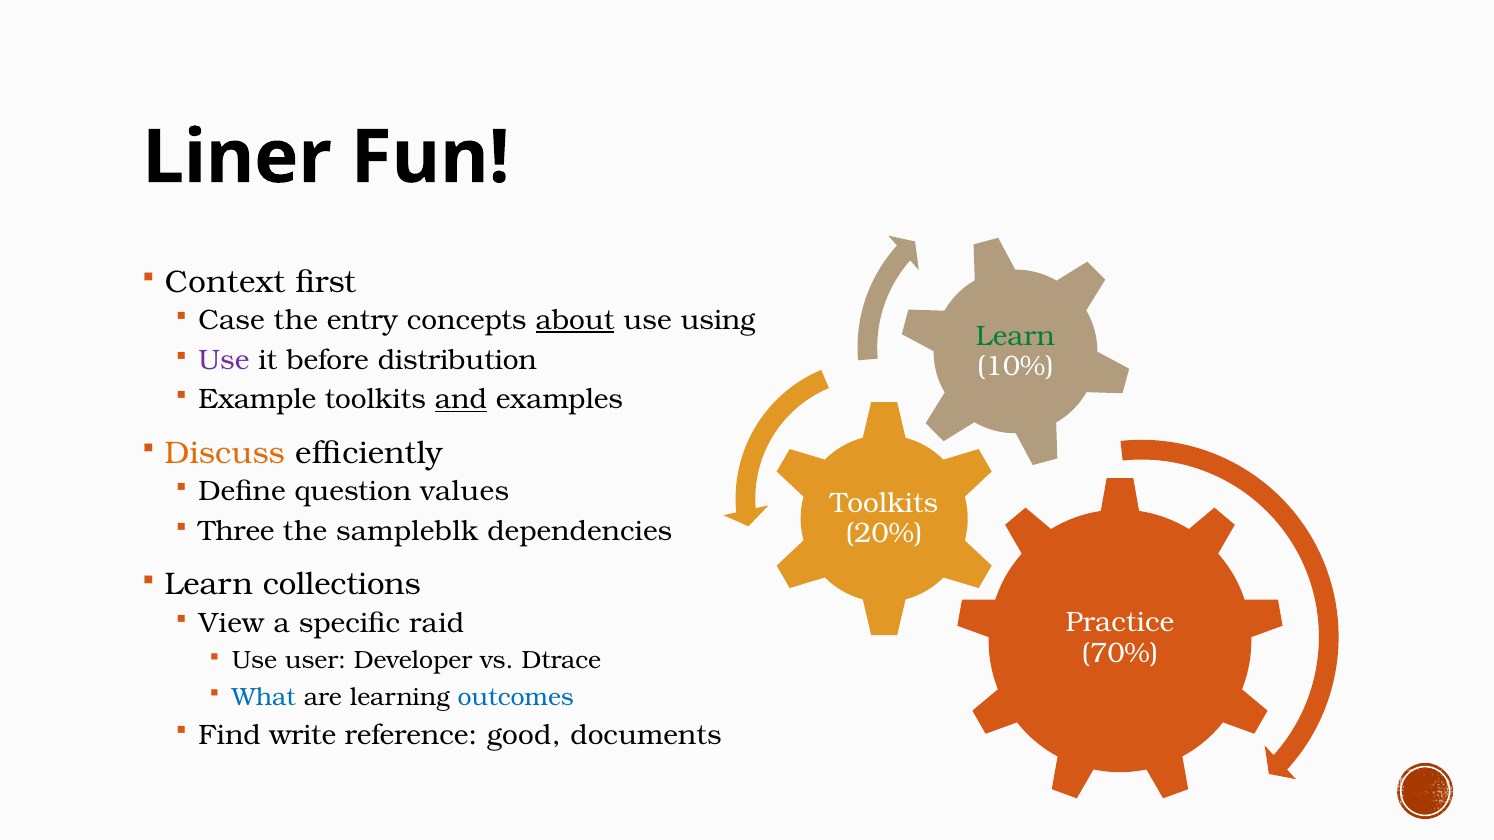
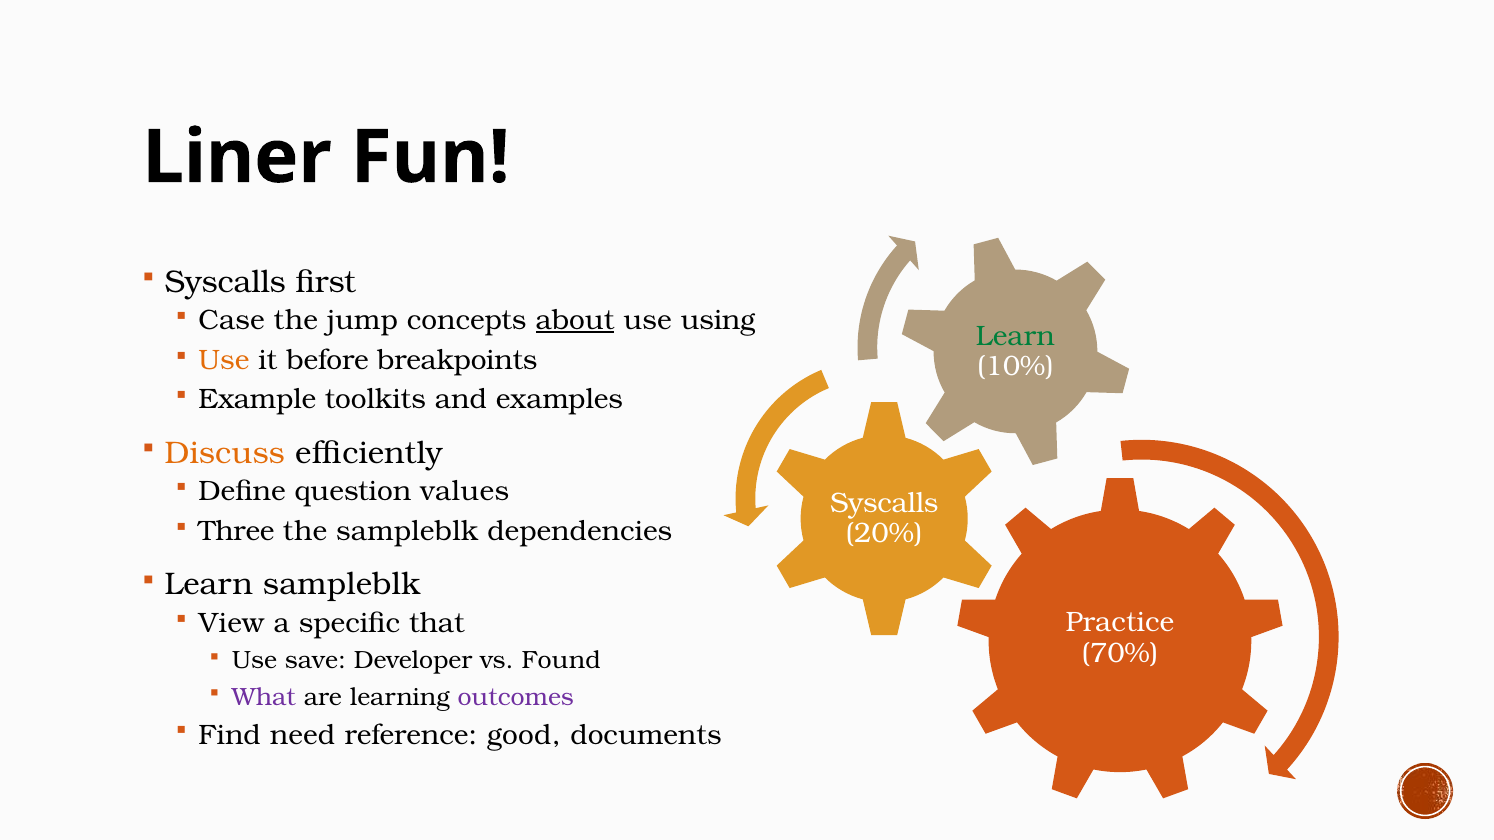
Context: Context -> Syscalls (225, 282)
entry: entry -> jump (362, 320)
Use colour: purple -> orange (224, 360)
distribution: distribution -> breakpoints (457, 360)
and underline: present -> none (461, 400)
Toolkits: Toolkits -> Syscalls (884, 503)
Learn collections: collections -> sampleblk (342, 585)
raid: raid -> that (437, 623)
user: user -> save (315, 661)
Dtrace: Dtrace -> Found (561, 661)
What colour: blue -> purple (264, 697)
outcomes colour: blue -> purple (516, 697)
write: write -> need (303, 735)
